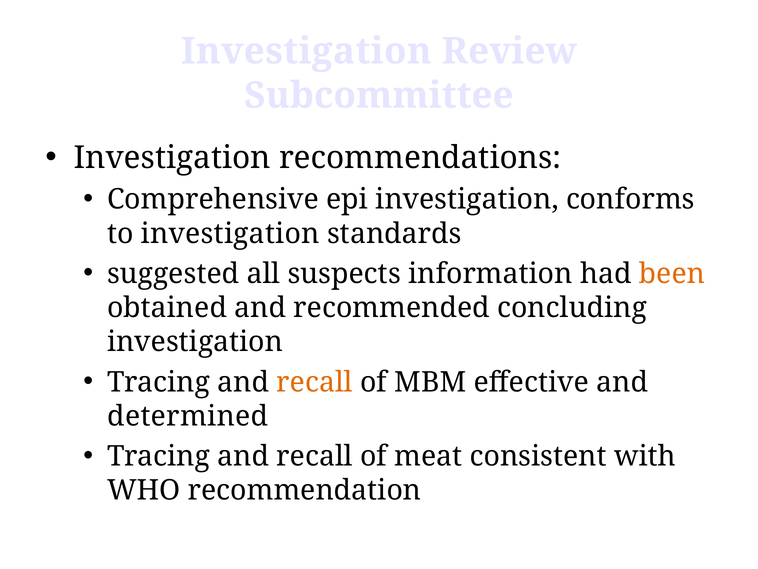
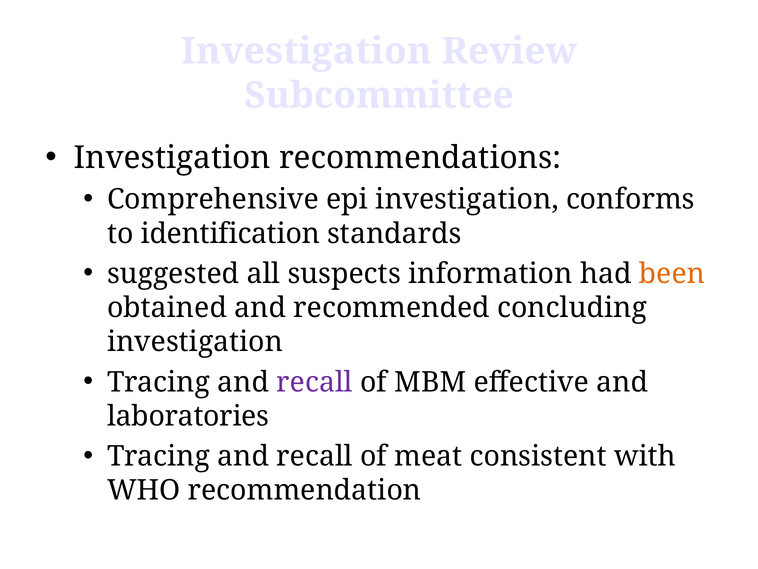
to investigation: investigation -> identification (230, 233)
recall colour: orange -> purple (315, 382)
determined: determined -> laboratories (188, 416)
